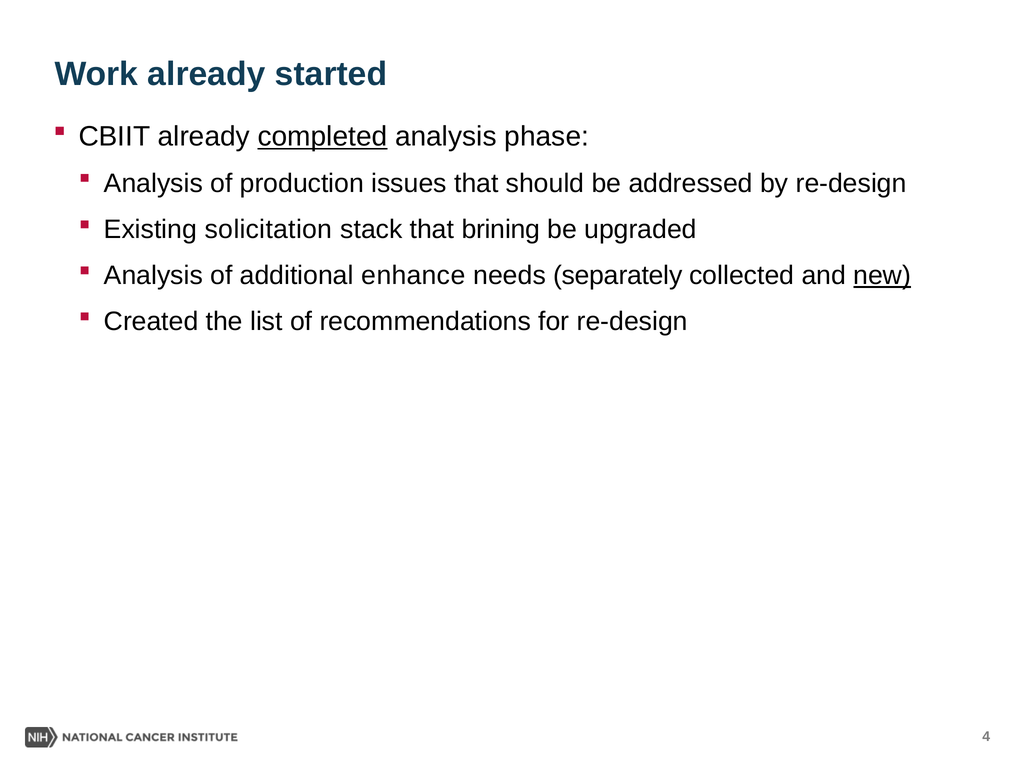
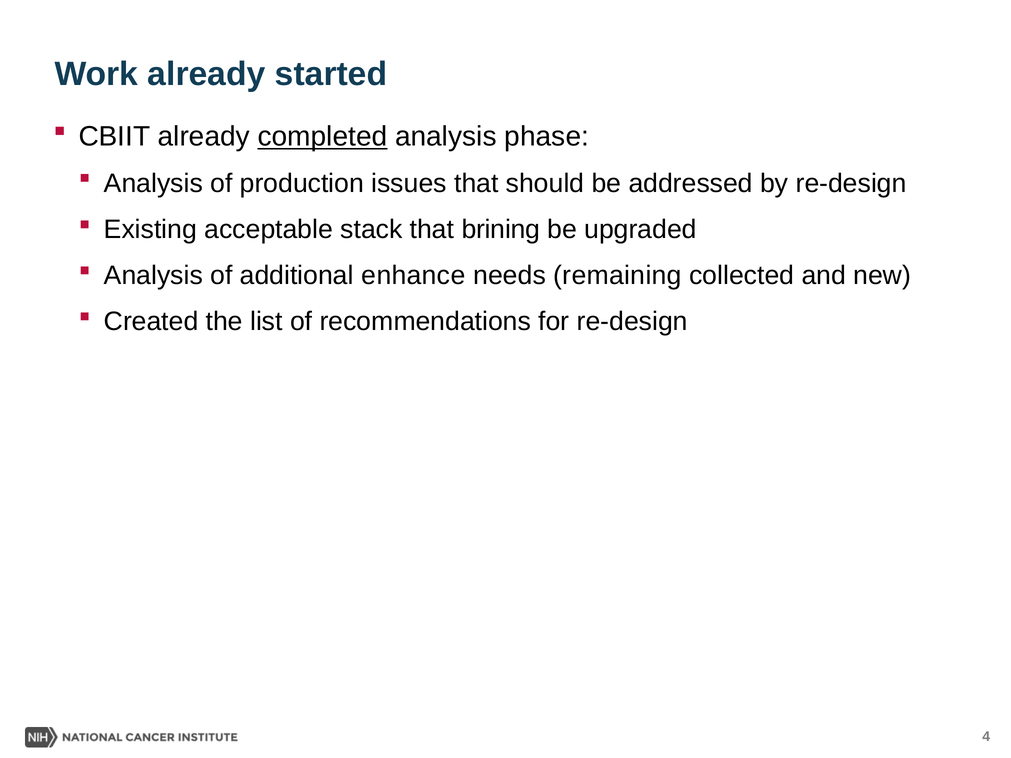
solicitation: solicitation -> acceptable (269, 230)
separately: separately -> remaining (618, 276)
new underline: present -> none (882, 276)
